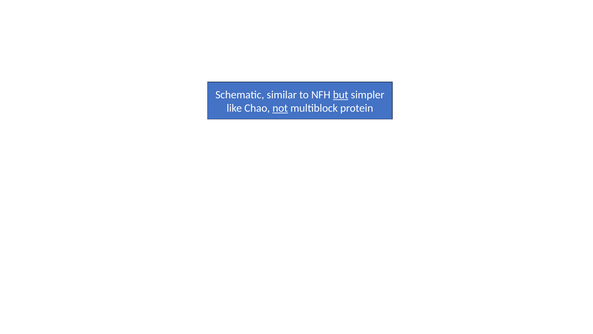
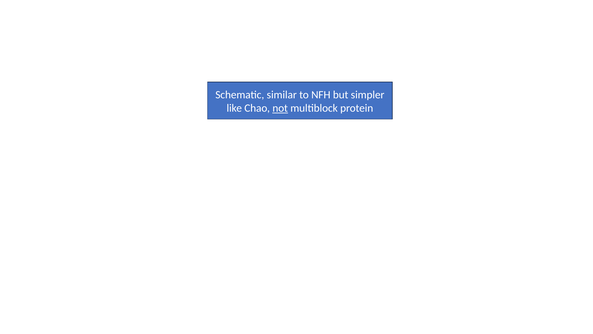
but underline: present -> none (341, 95)
